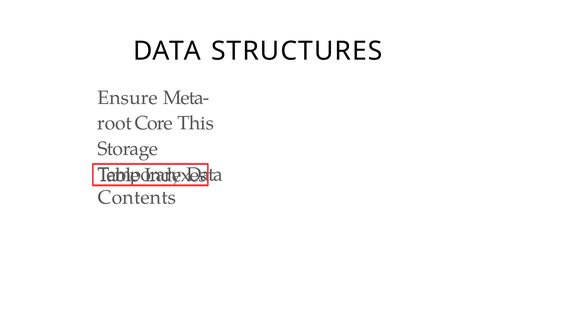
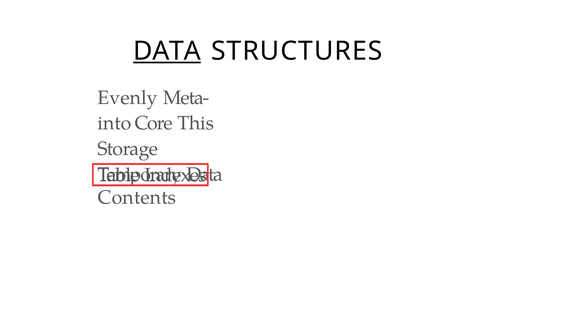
DATA underline: none -> present (167, 51)
Ensure: Ensure -> Evenly (128, 98)
root: root -> into (114, 123)
